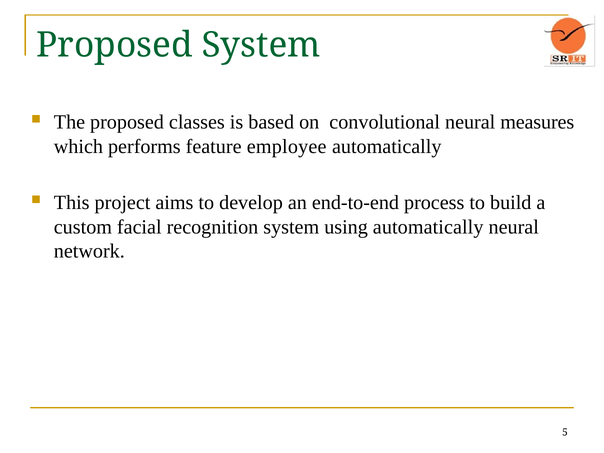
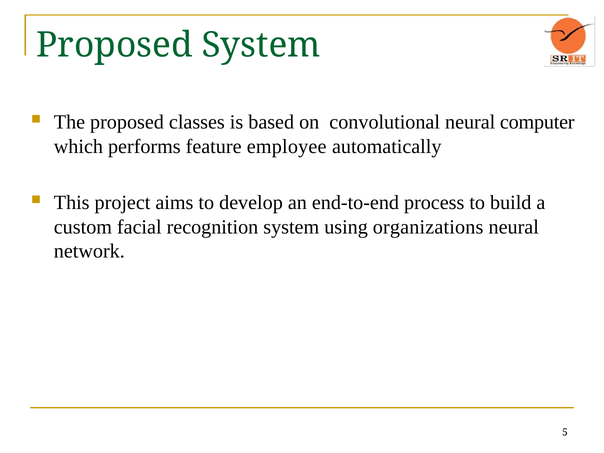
measures: measures -> computer (537, 122)
using automatically: automatically -> organizations (428, 227)
